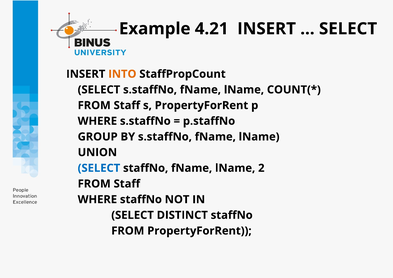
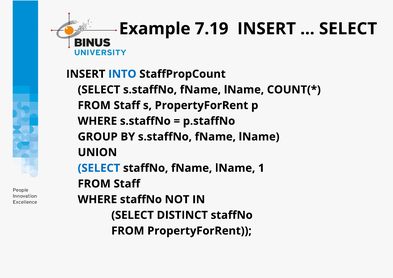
4.21: 4.21 -> 7.19 (212, 29)
INTO colour: orange -> blue (122, 74)
2: 2 -> 1 (261, 168)
